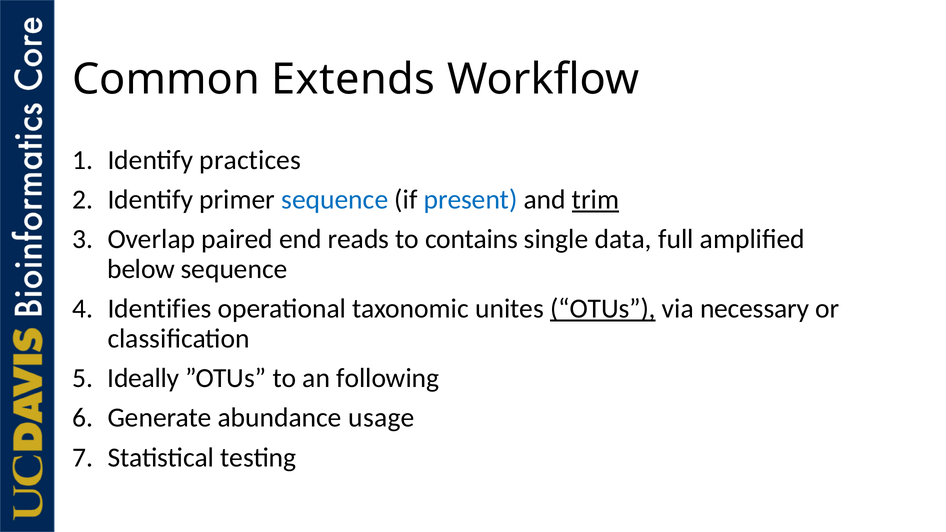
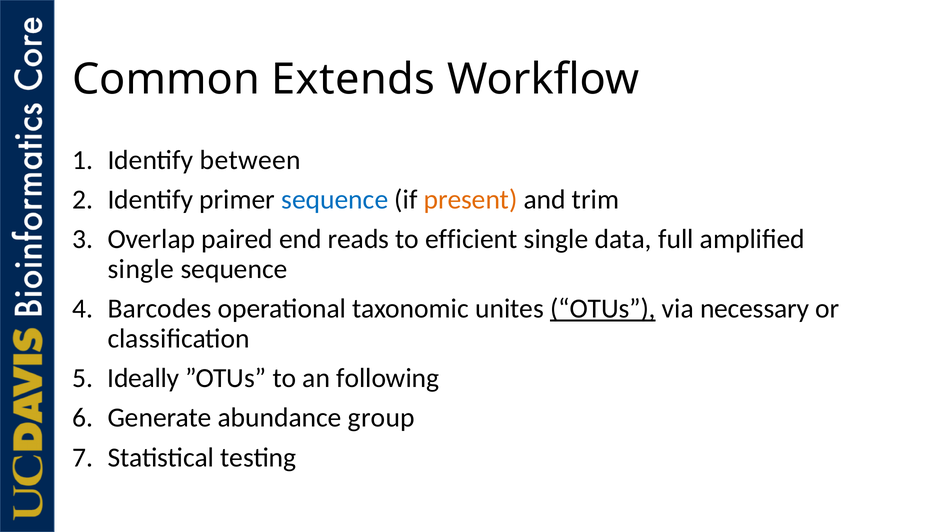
practices: practices -> between (250, 160)
present colour: blue -> orange (471, 200)
trim underline: present -> none (595, 200)
contains: contains -> efficient (471, 239)
below: below -> single (141, 269)
Identifies: Identifies -> Barcodes (159, 309)
usage: usage -> group (381, 418)
